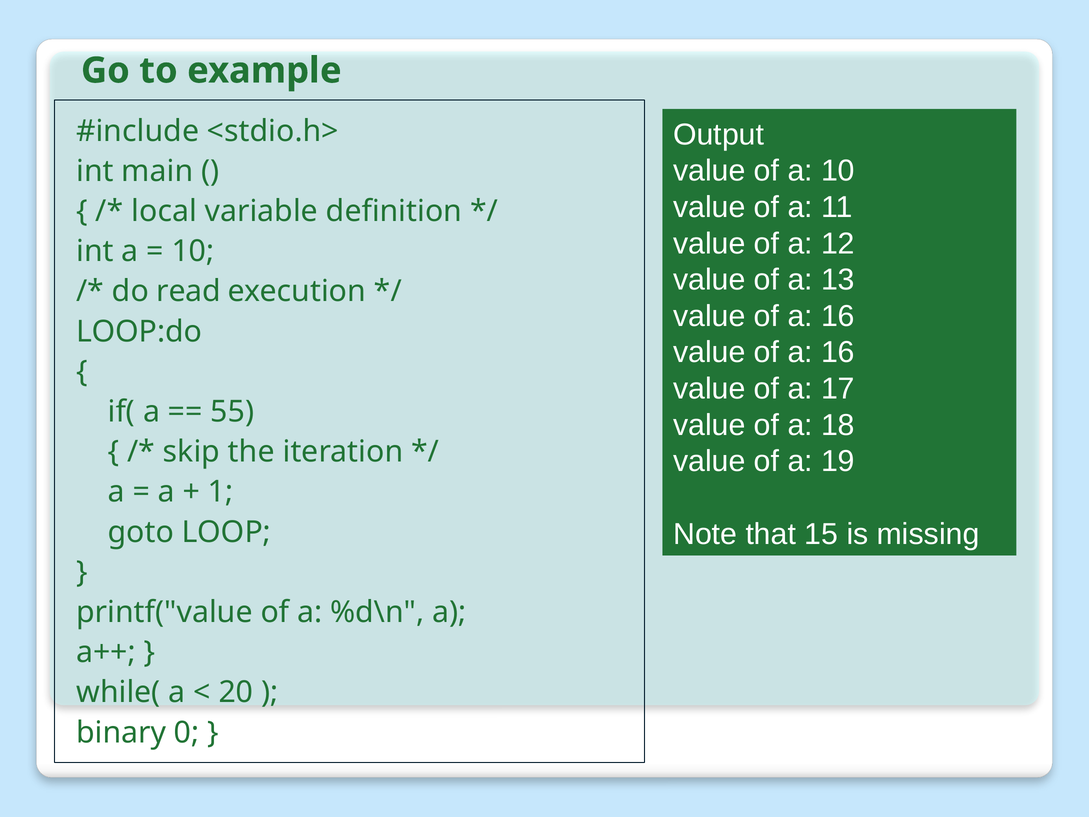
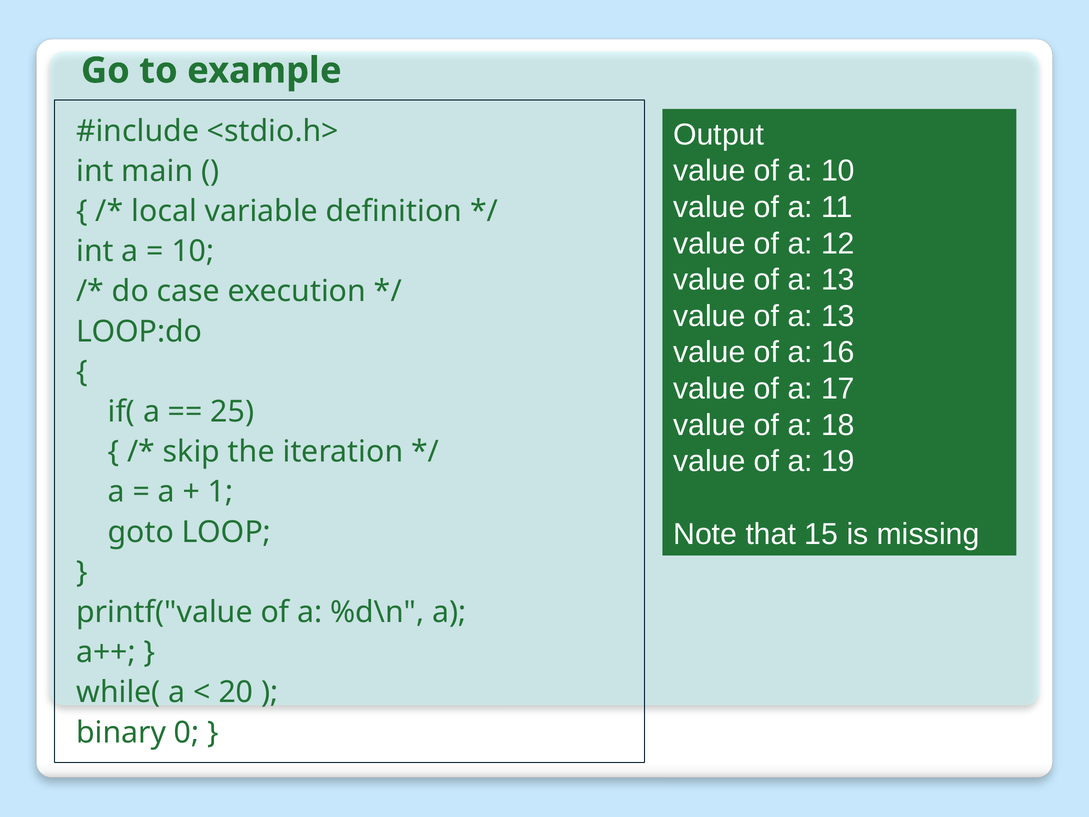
read: read -> case (188, 291)
16: 16 -> 13 (838, 316)
55: 55 -> 25 (232, 412)
